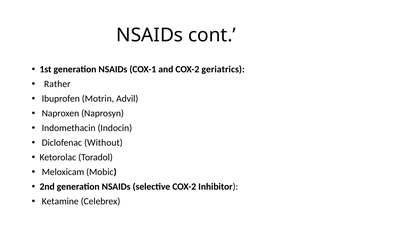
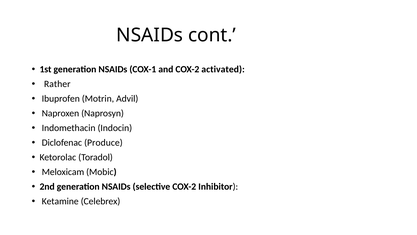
geriatrics: geriatrics -> activated (223, 69)
Without: Without -> Produce (103, 142)
